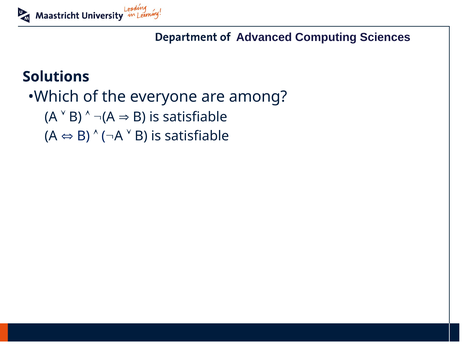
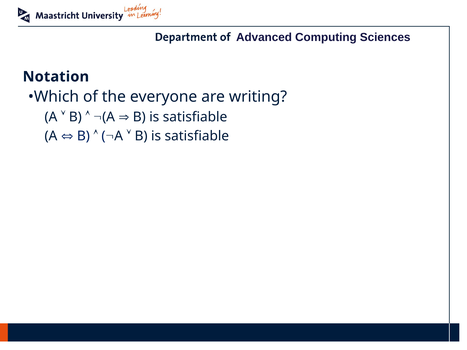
Solutions: Solutions -> Notation (56, 77)
among: among -> writing (258, 97)
